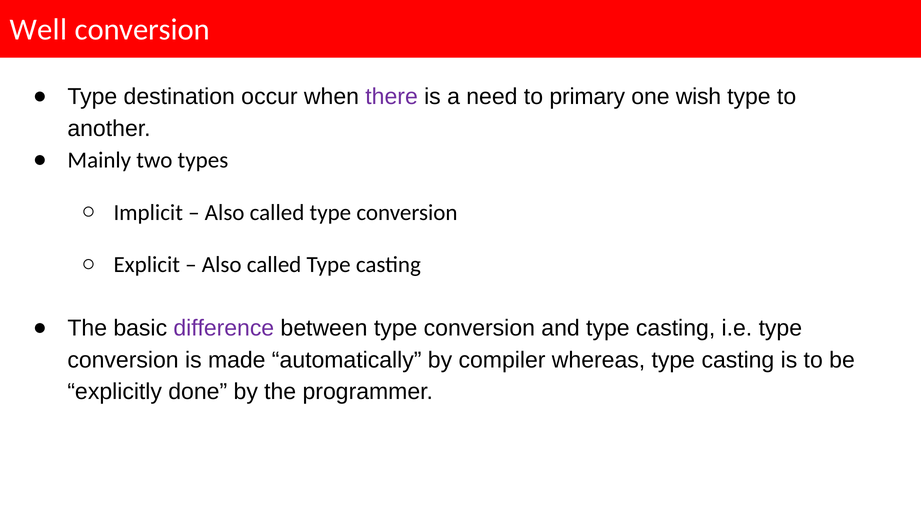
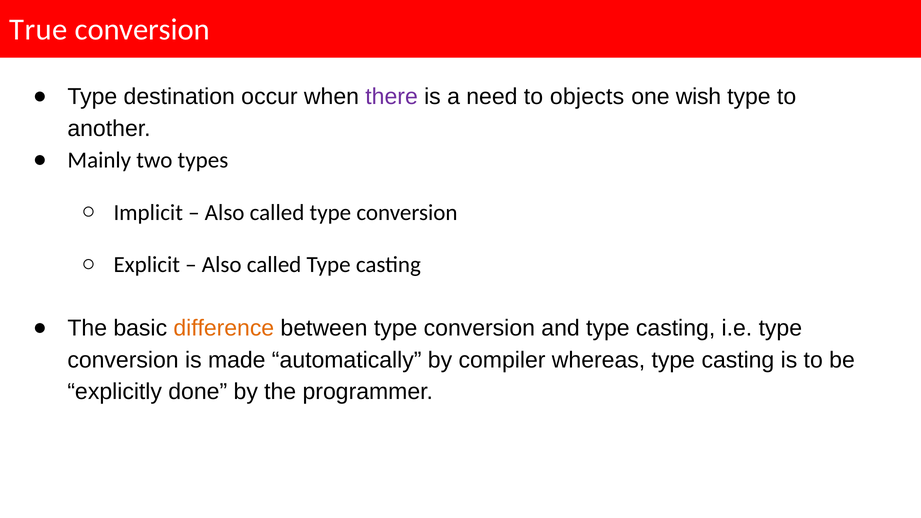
Well: Well -> True (38, 30)
primary: primary -> objects (587, 97)
difference colour: purple -> orange (224, 328)
